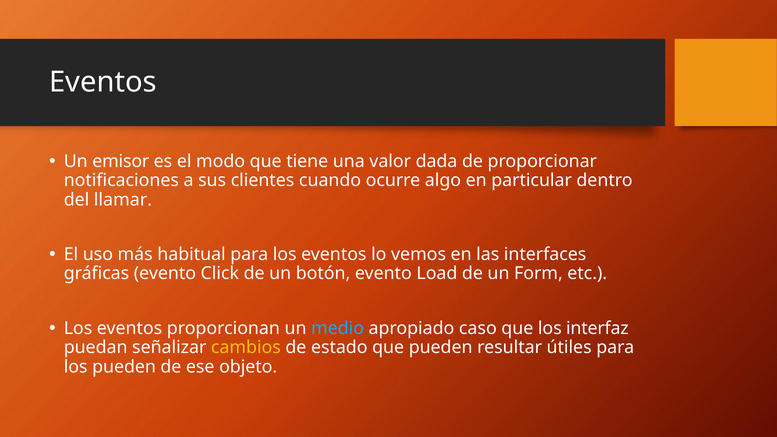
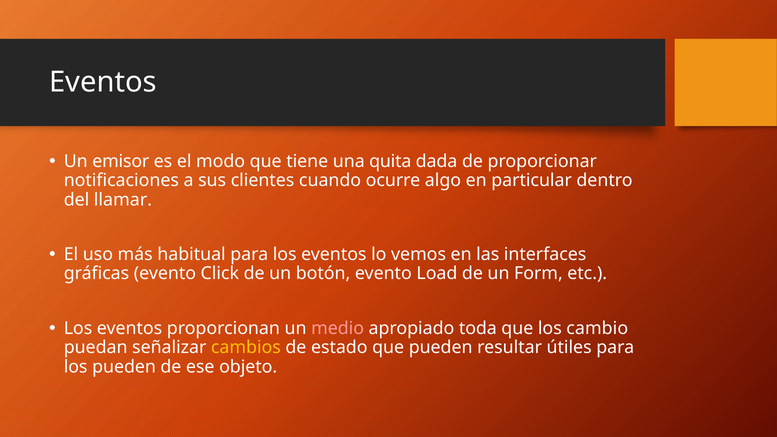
valor: valor -> quita (390, 161)
medio colour: light blue -> pink (338, 328)
caso: caso -> toda (478, 328)
interfaz: interfaz -> cambio (597, 328)
